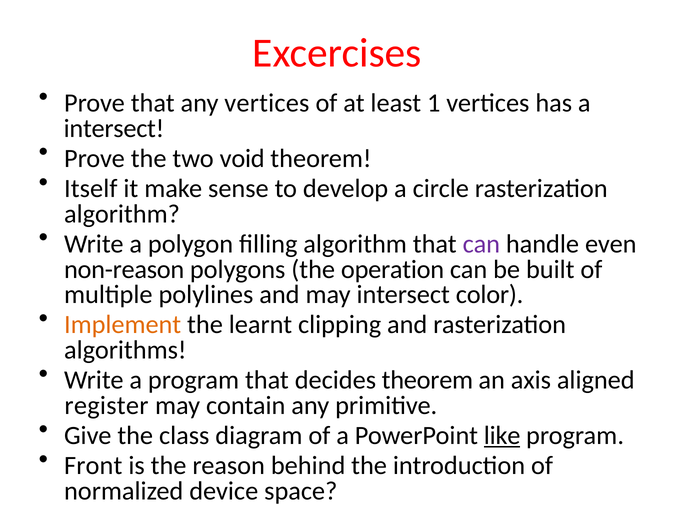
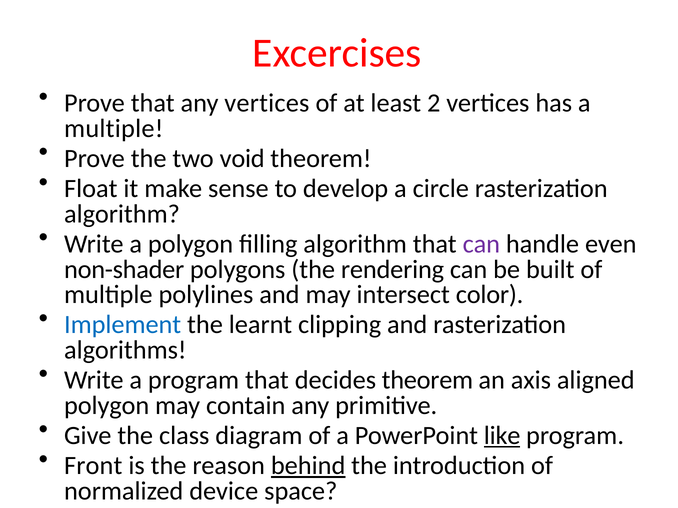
1: 1 -> 2 (434, 103)
intersect: intersect -> multiple (114, 128)
Itself: Itself -> Float (91, 189)
non-reason: non-reason -> non-shader (124, 270)
operation: operation -> rendering (393, 270)
Implement colour: orange -> blue (123, 325)
register: register -> polygon (107, 406)
behind underline: none -> present (308, 466)
